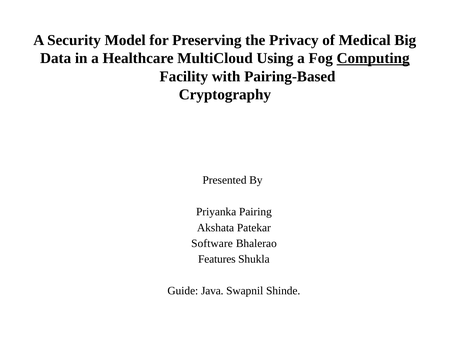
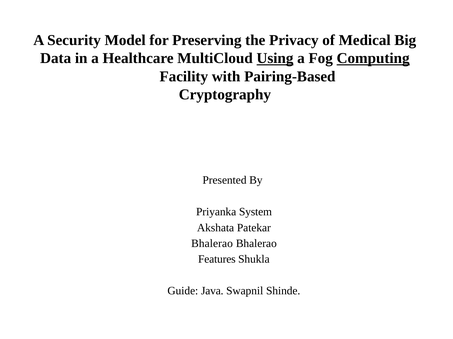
Using underline: none -> present (275, 58)
Pairing: Pairing -> System (255, 212)
Software: Software -> Bhalerao (212, 244)
